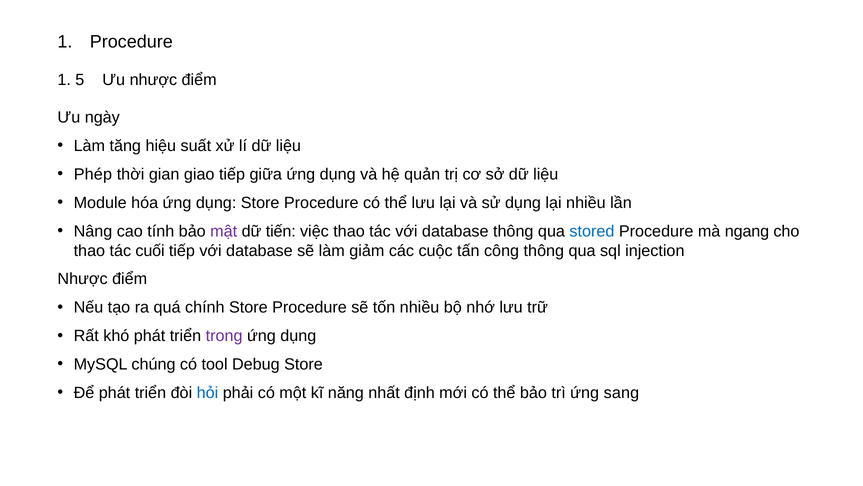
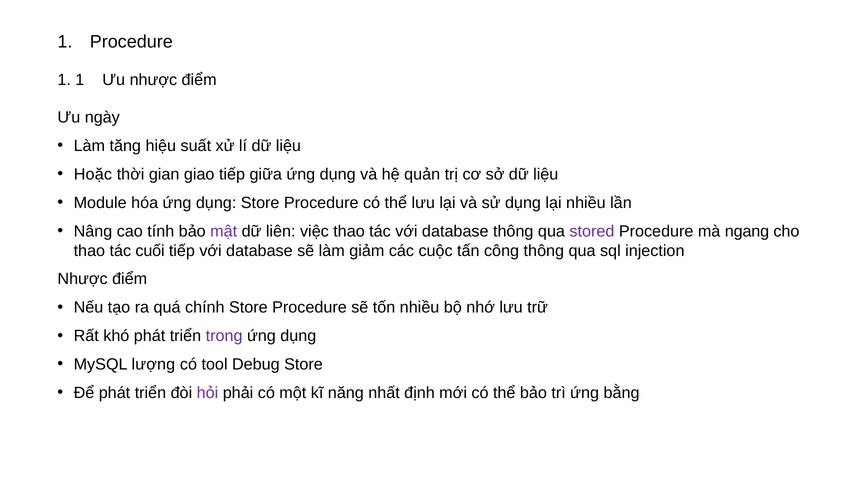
1 5: 5 -> 1 (80, 80)
Phép: Phép -> Hoặc (93, 174)
tiến: tiến -> liên (281, 231)
stored colour: blue -> purple (592, 231)
chúng: chúng -> lượng (153, 364)
hỏi colour: blue -> purple (208, 392)
sang: sang -> bằng (622, 392)
